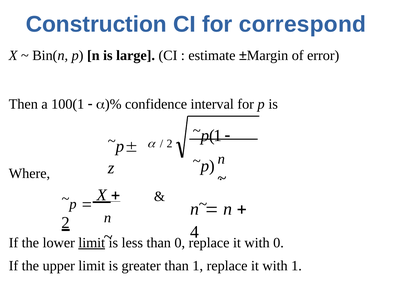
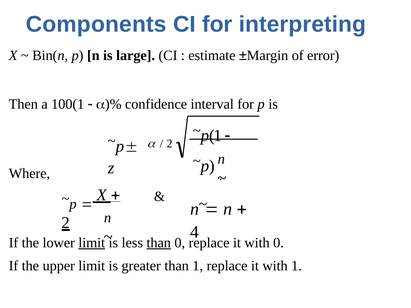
Construction: Construction -> Components (96, 24)
correspond: correspond -> interpreting (302, 24)
than underline: none -> present (159, 243)
